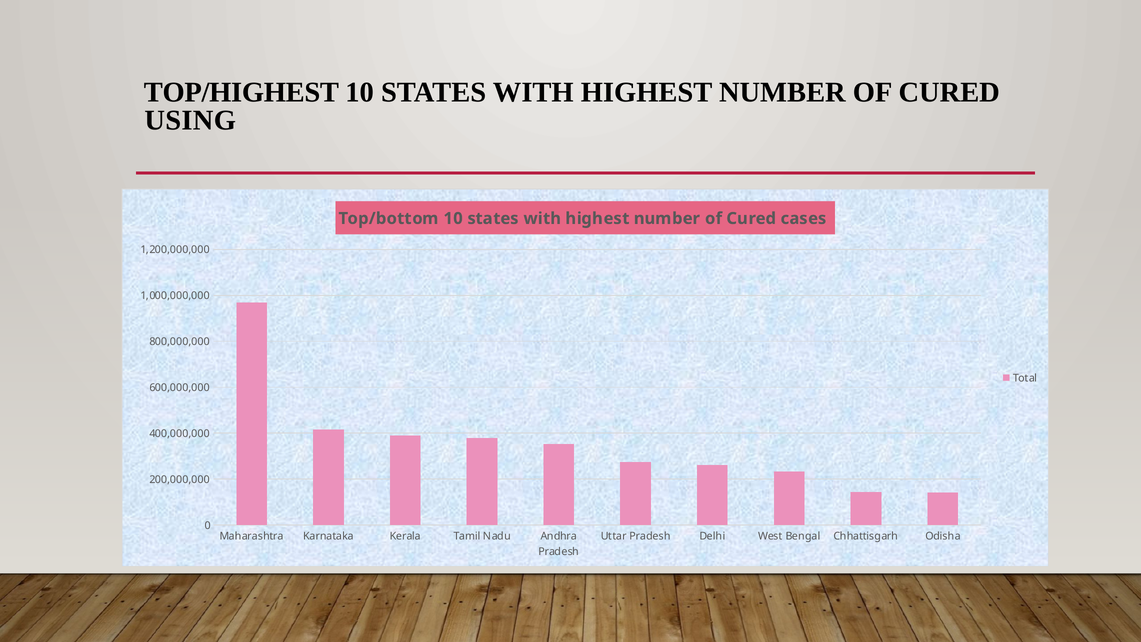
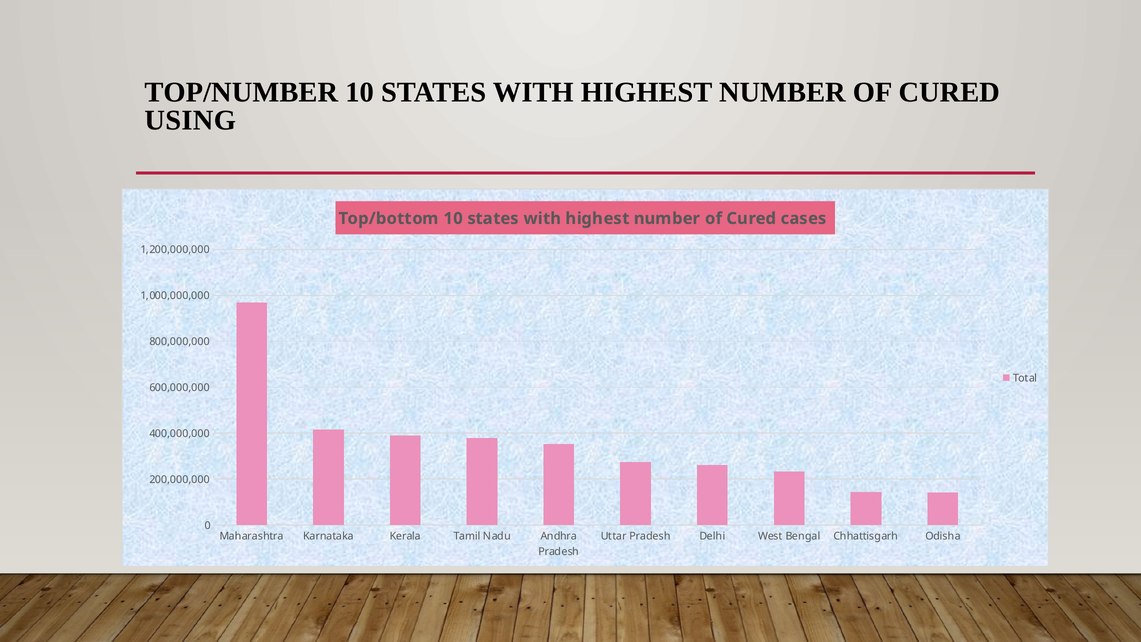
TOP/HIGHEST: TOP/HIGHEST -> TOP/NUMBER (241, 92)
